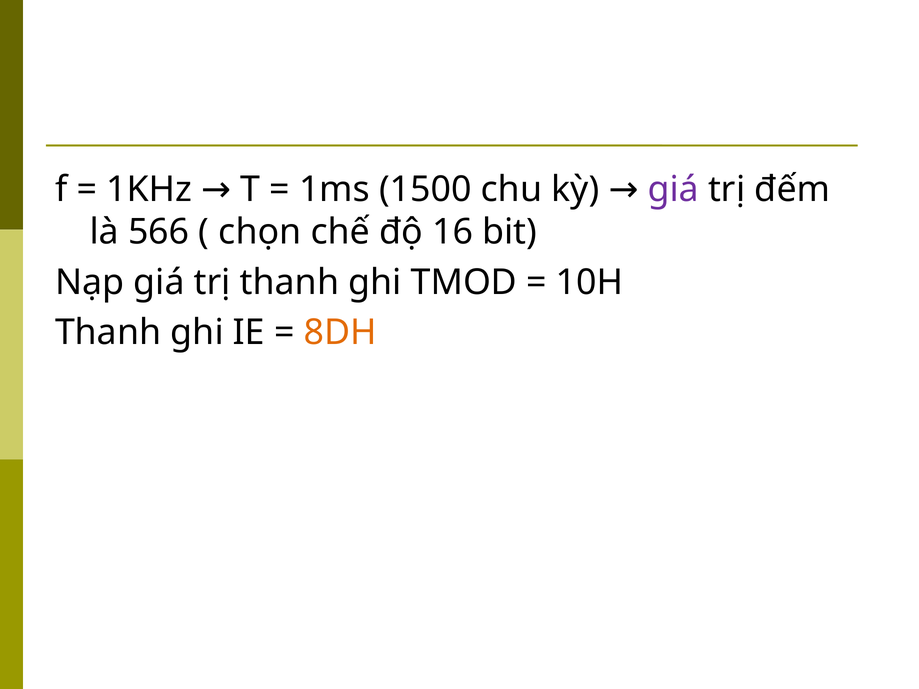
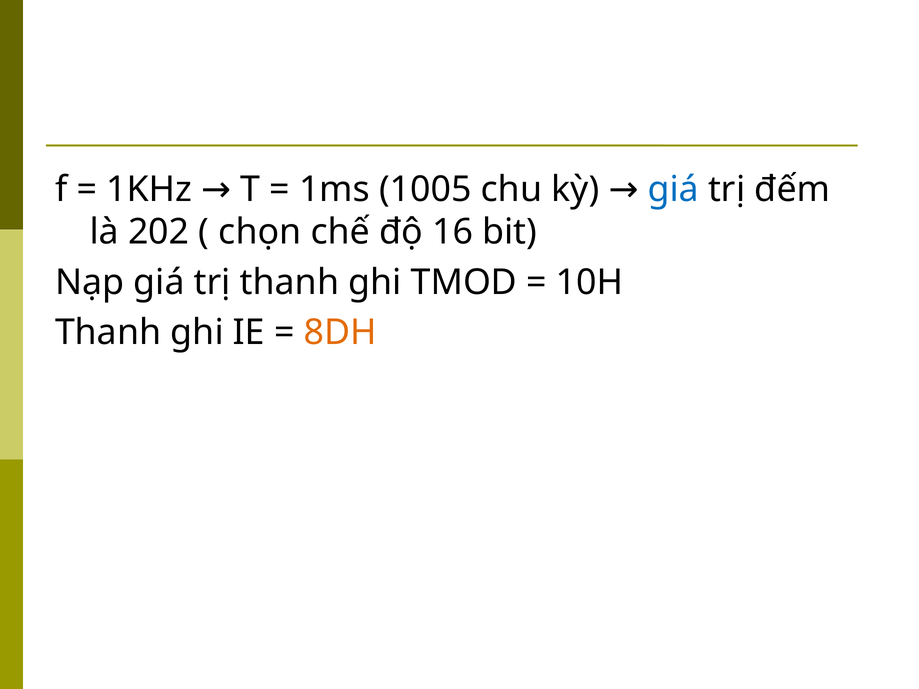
1500: 1500 -> 1005 (425, 189)
giá colour: purple -> blue (673, 189)
566: 566 -> 202 (159, 232)
